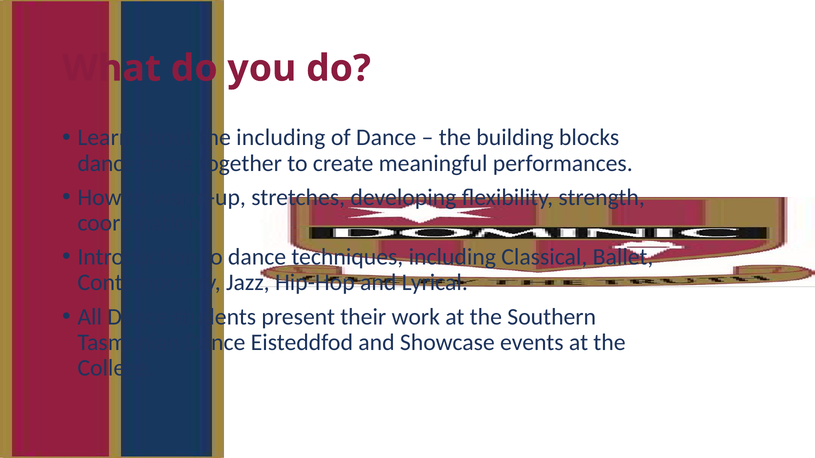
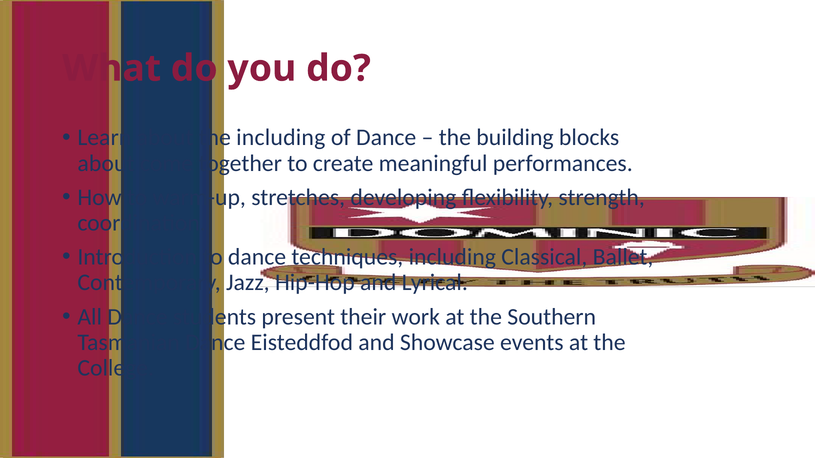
dance: dance -> about (106, 163)
